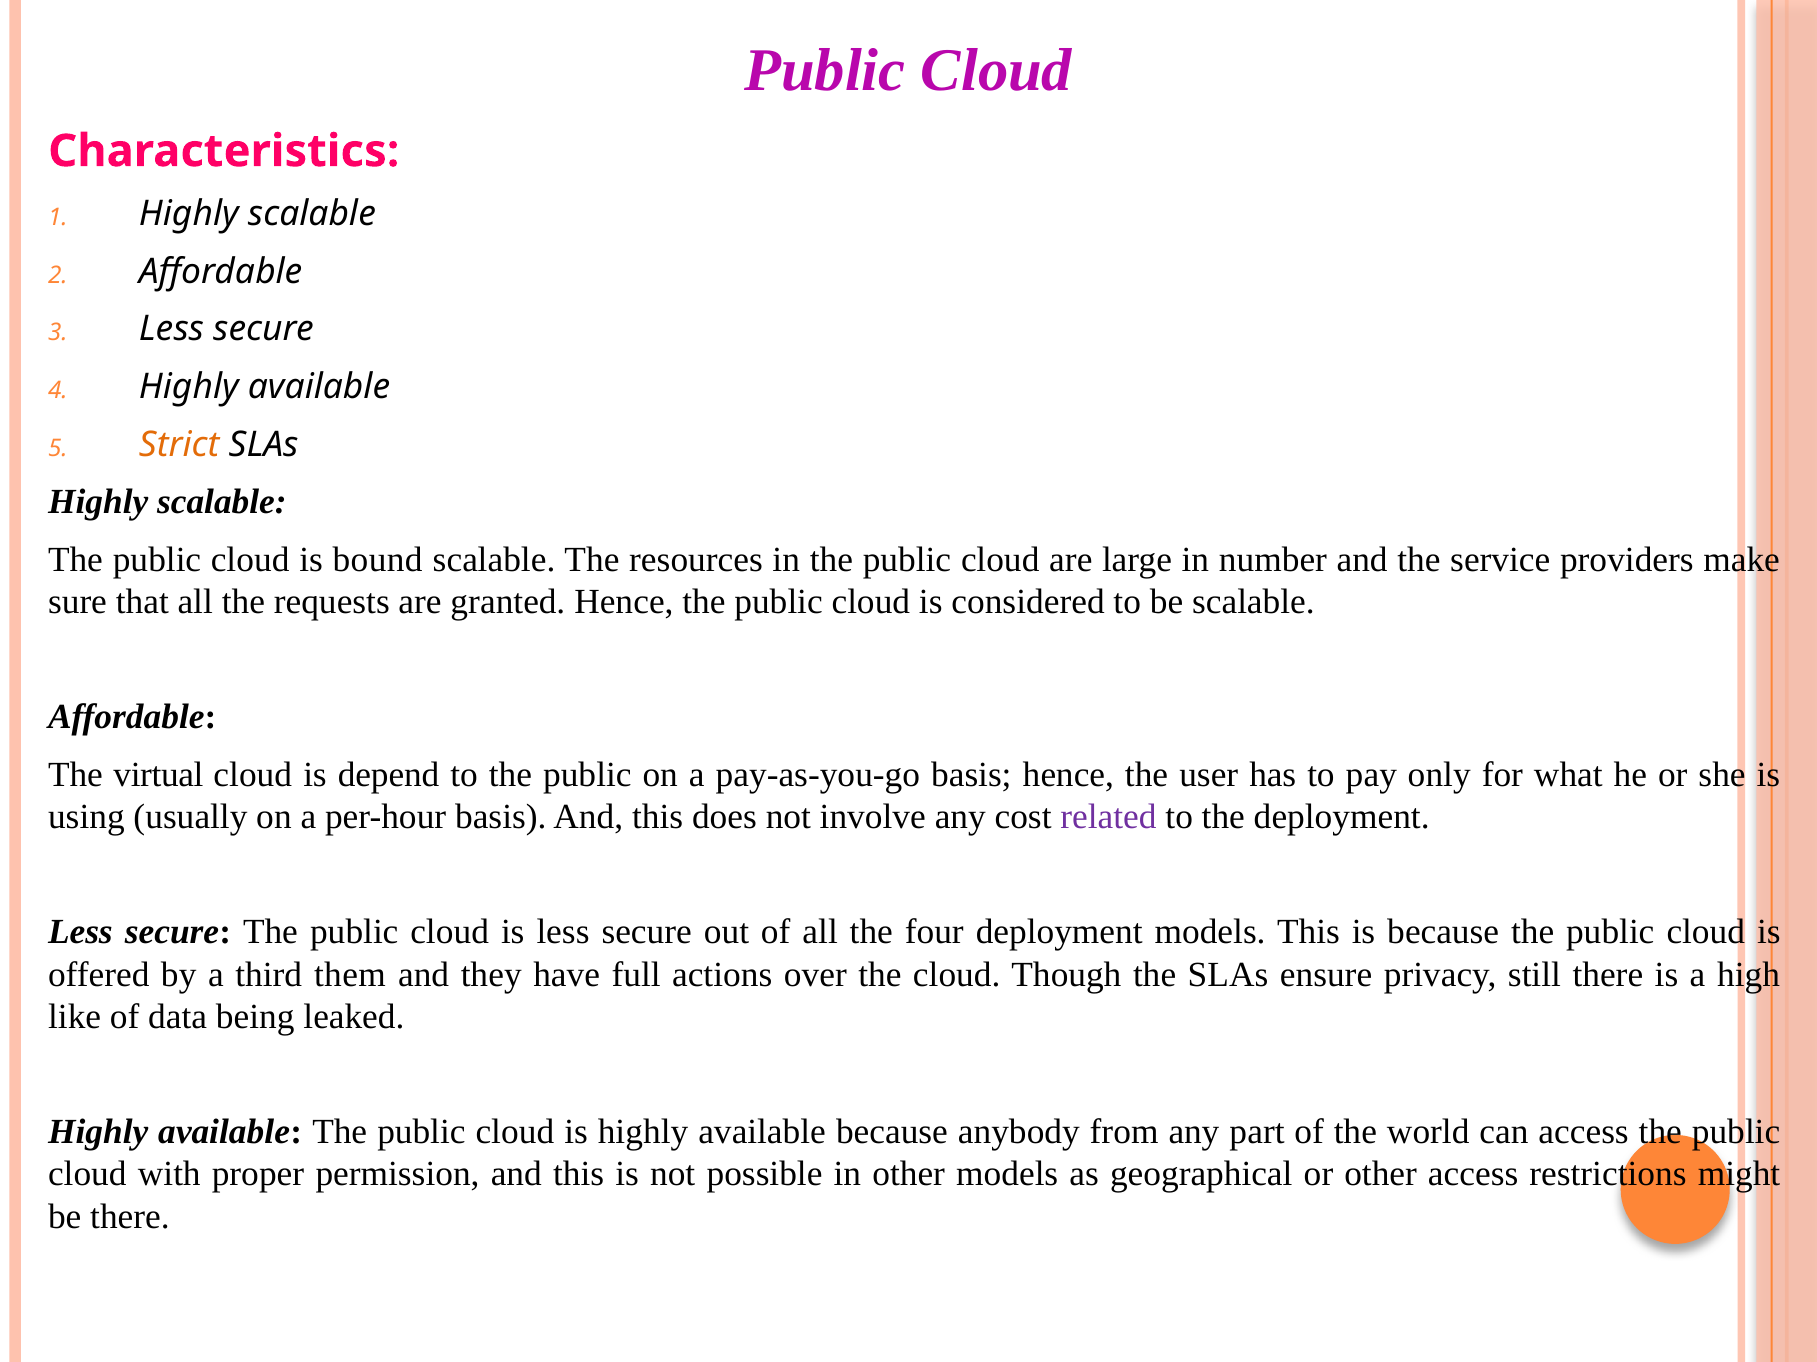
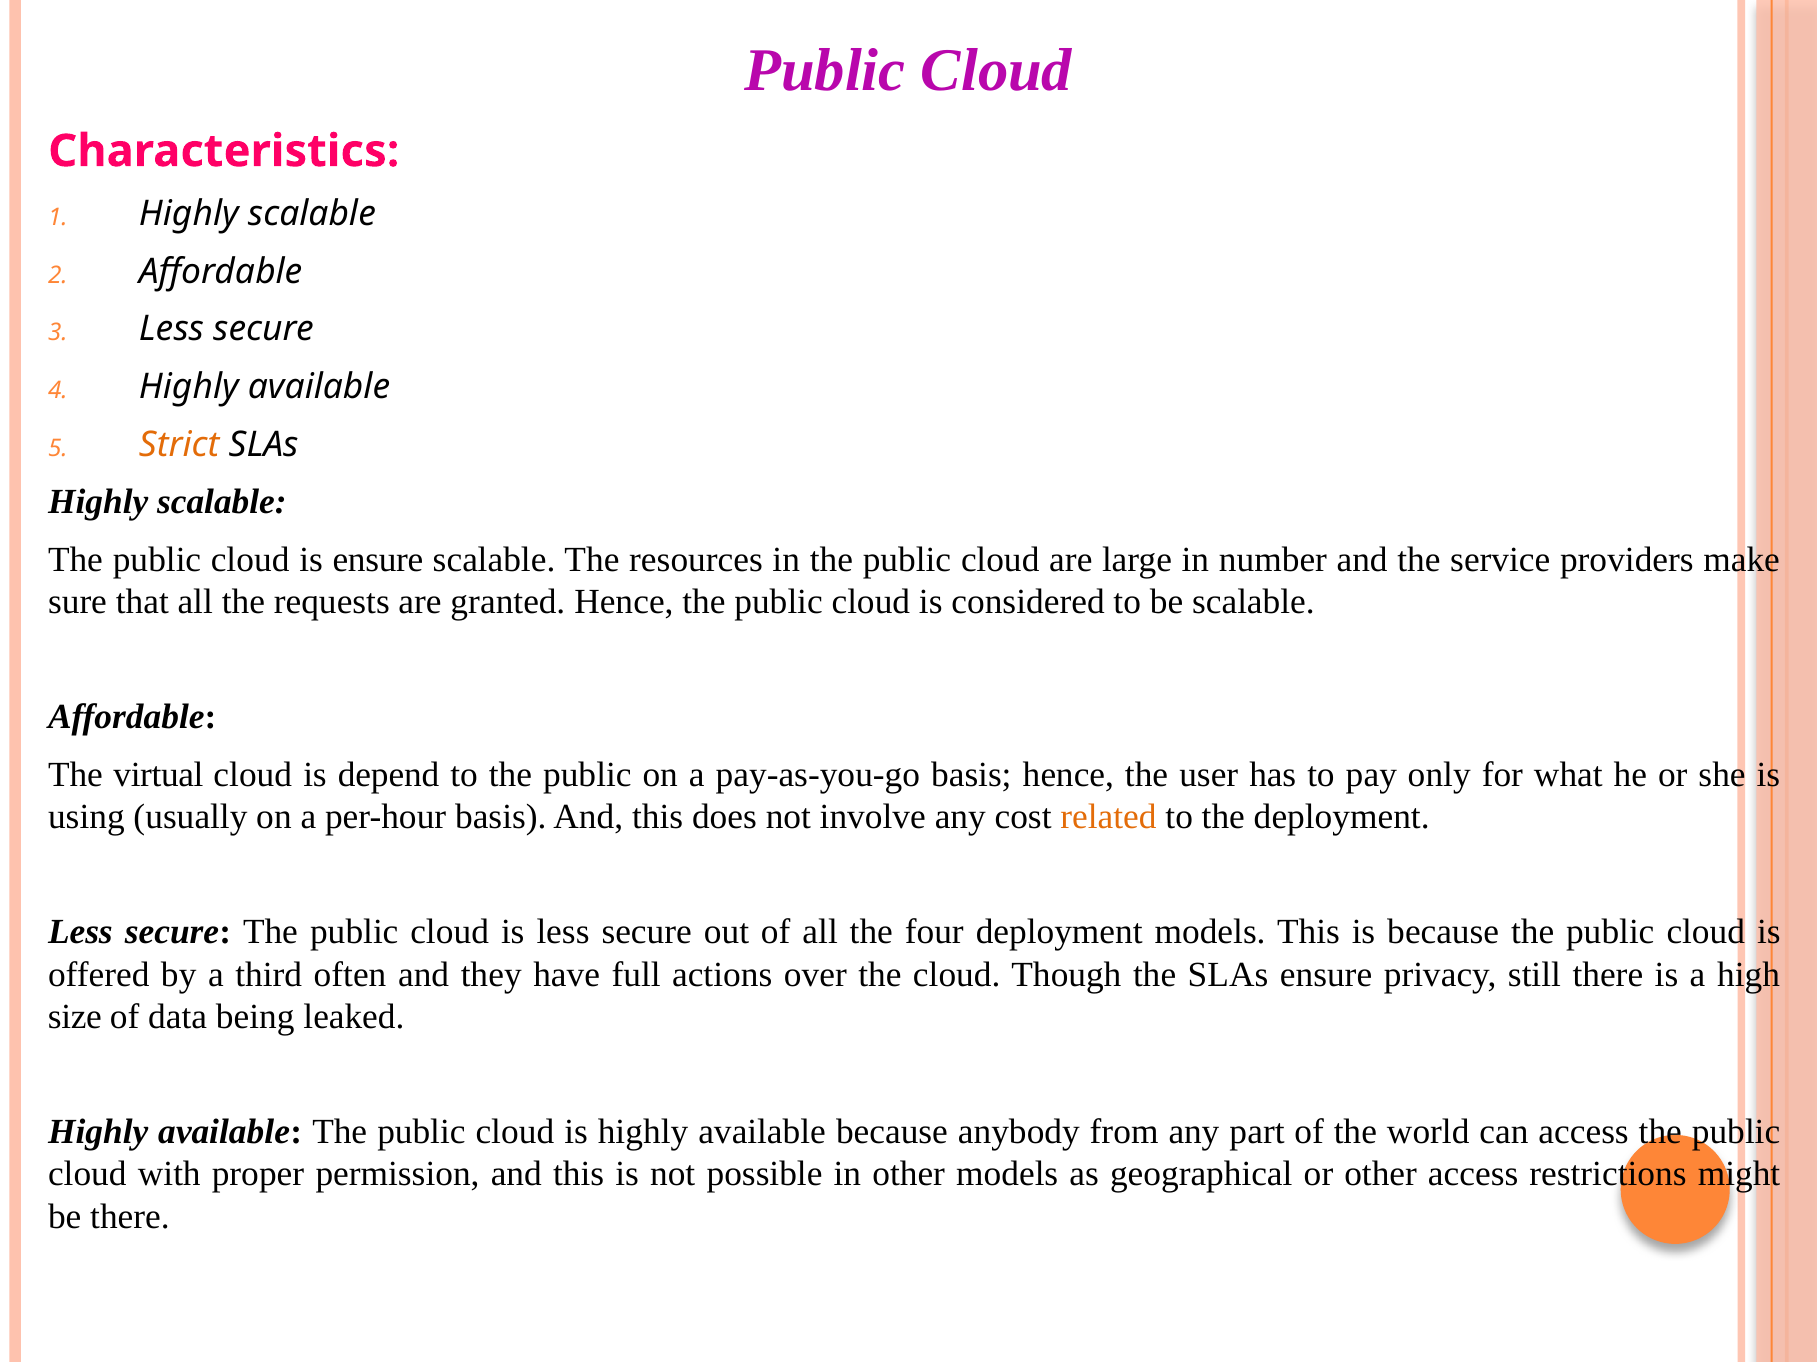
is bound: bound -> ensure (378, 560)
related colour: purple -> orange (1108, 817)
them: them -> often (350, 975)
like: like -> size (75, 1017)
